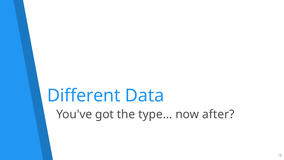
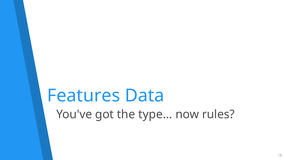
Different: Different -> Features (84, 96)
after: after -> rules (218, 114)
